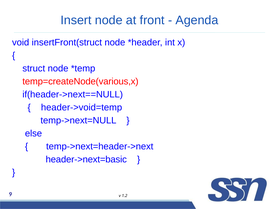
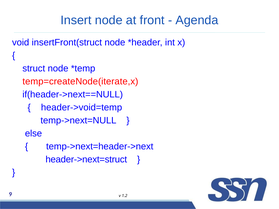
temp=createNode(various,x: temp=createNode(various,x -> temp=createNode(iterate,x (80, 82)
header->next=basic: header->next=basic -> header->next=struct (86, 160)
